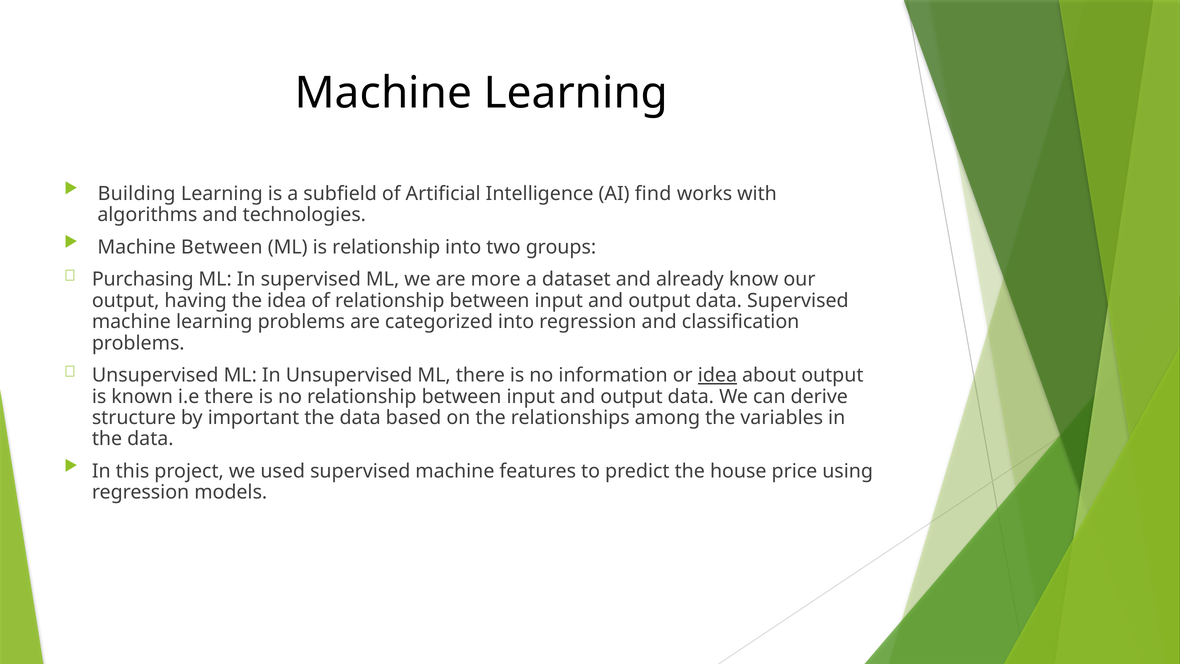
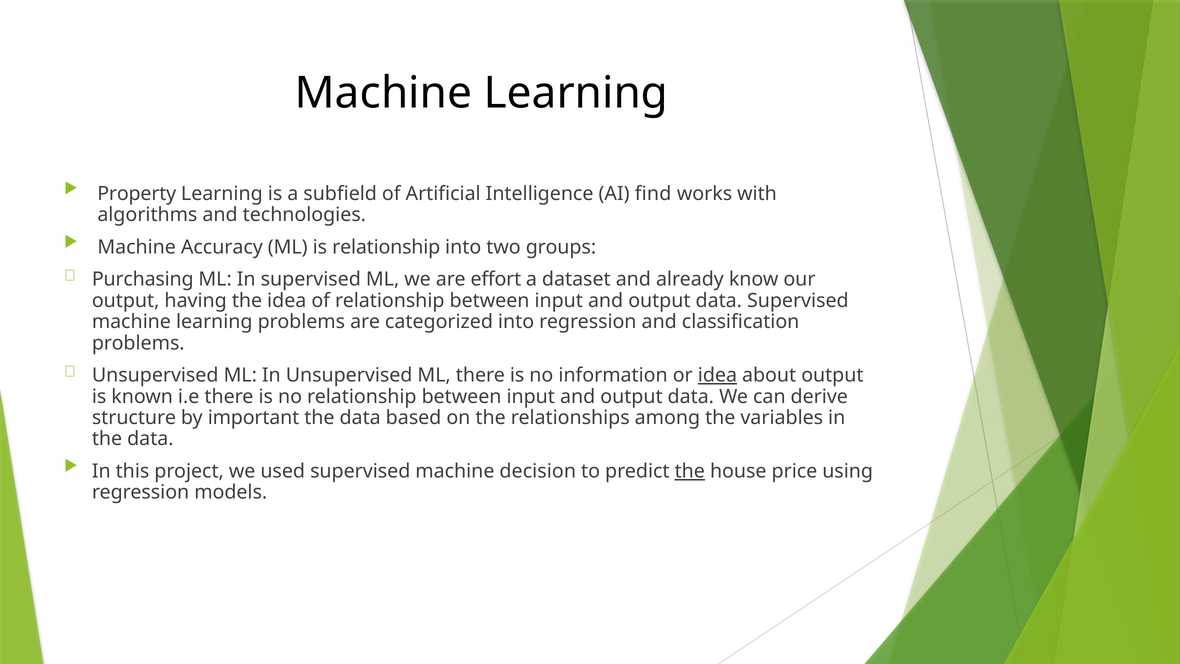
Building: Building -> Property (137, 194)
Machine Between: Between -> Accuracy (222, 247)
more: more -> effort (496, 279)
features: features -> decision (538, 471)
the underline: none -> present (690, 471)
